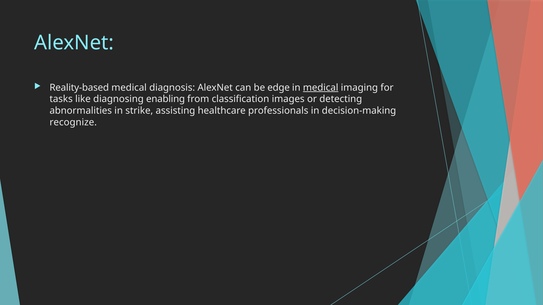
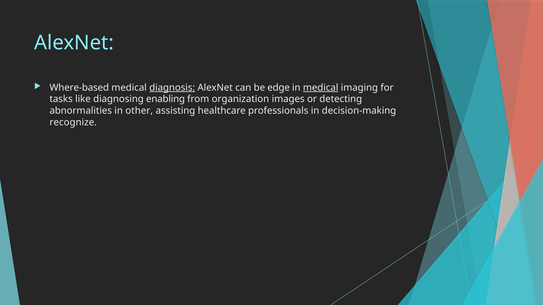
Reality-based: Reality-based -> Where-based (79, 88)
diagnosis underline: none -> present (172, 88)
classification: classification -> organization (240, 99)
strike: strike -> other (139, 111)
